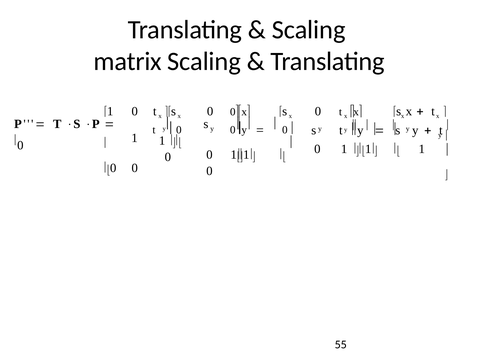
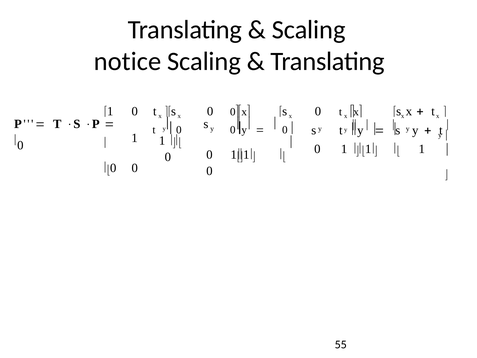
matrix: matrix -> notice (128, 62)
